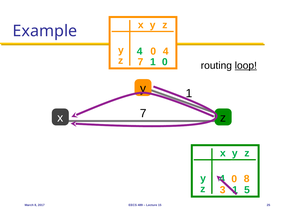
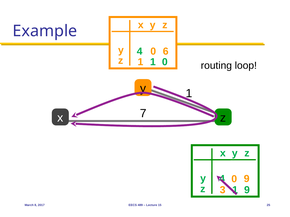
4: 4 -> 6 (166, 51)
z 7: 7 -> 1 (140, 62)
loop underline: present -> none (246, 66)
8: 8 -> 9 (247, 179)
5: 5 -> 9 (247, 190)
